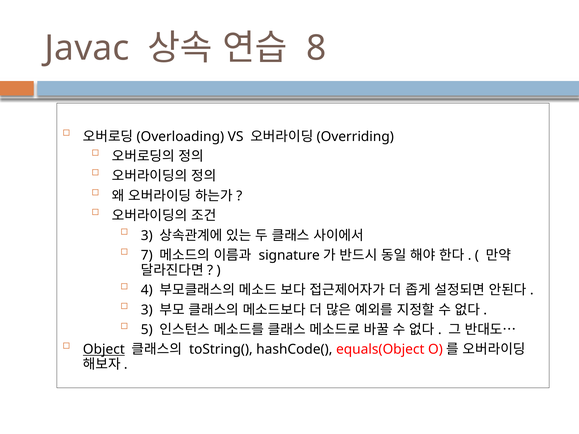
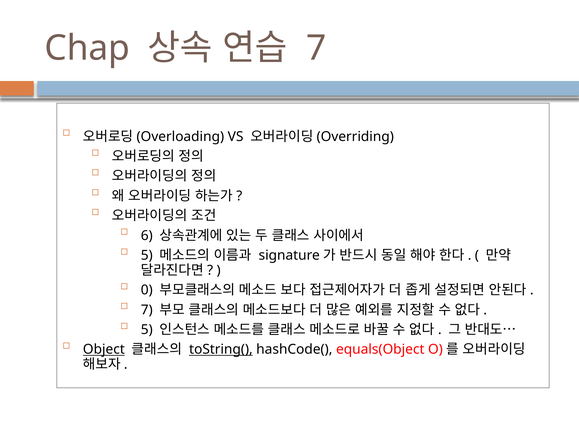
Javac: Javac -> Chap (87, 48)
8: 8 -> 7 (316, 48)
3: 3 -> 6 (147, 236)
7: 7 -> 5 (147, 256)
4: 4 -> 0 (147, 290)
3: 3 -> 7 (147, 310)
toString( underline: none -> present (221, 350)
